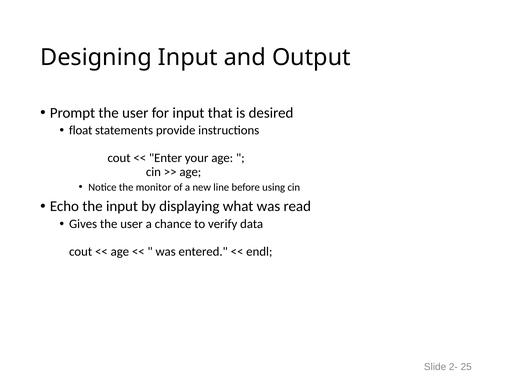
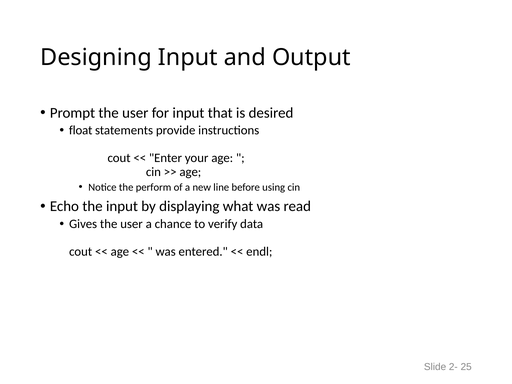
monitor: monitor -> perform (154, 187)
